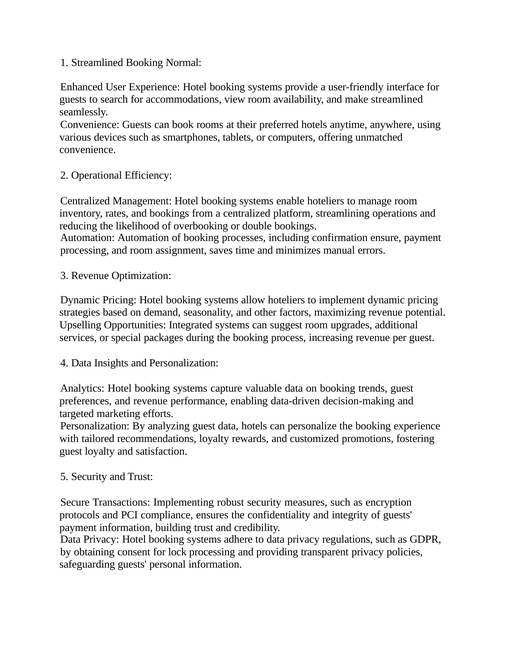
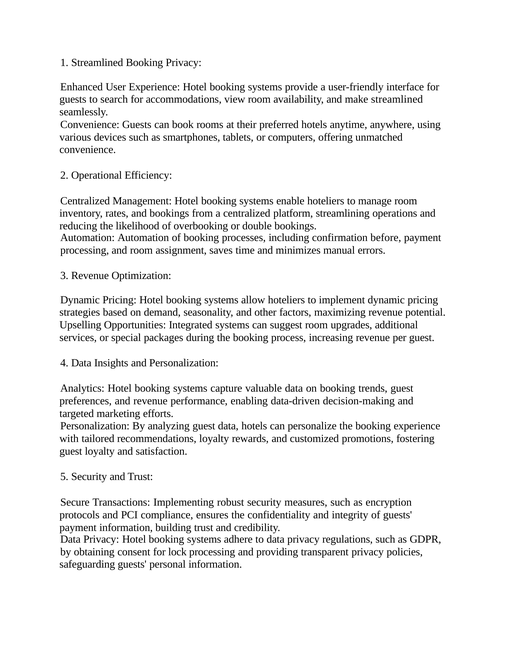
Booking Normal: Normal -> Privacy (184, 62)
ensure: ensure -> before (386, 238)
